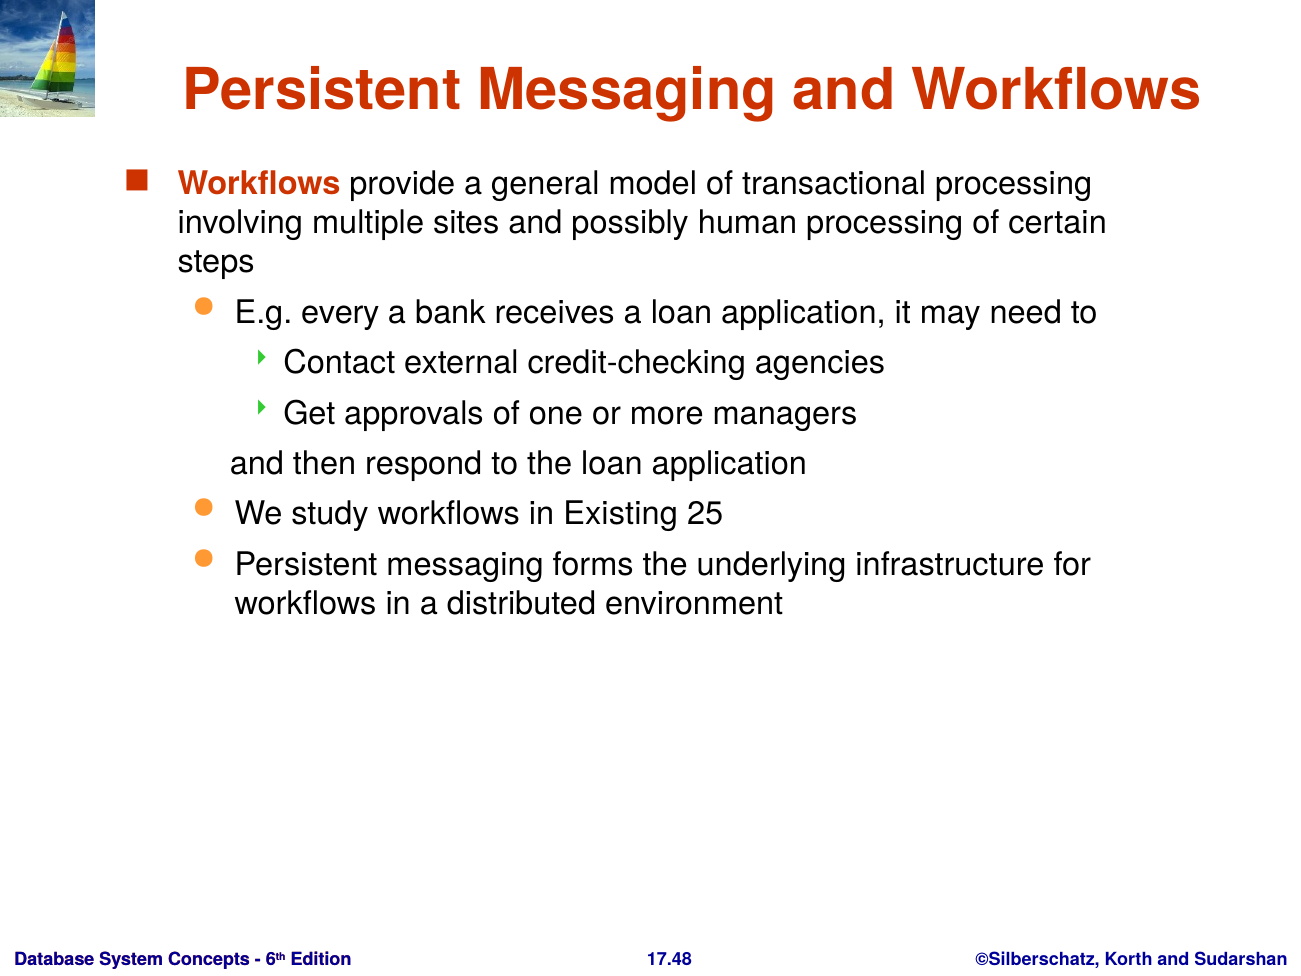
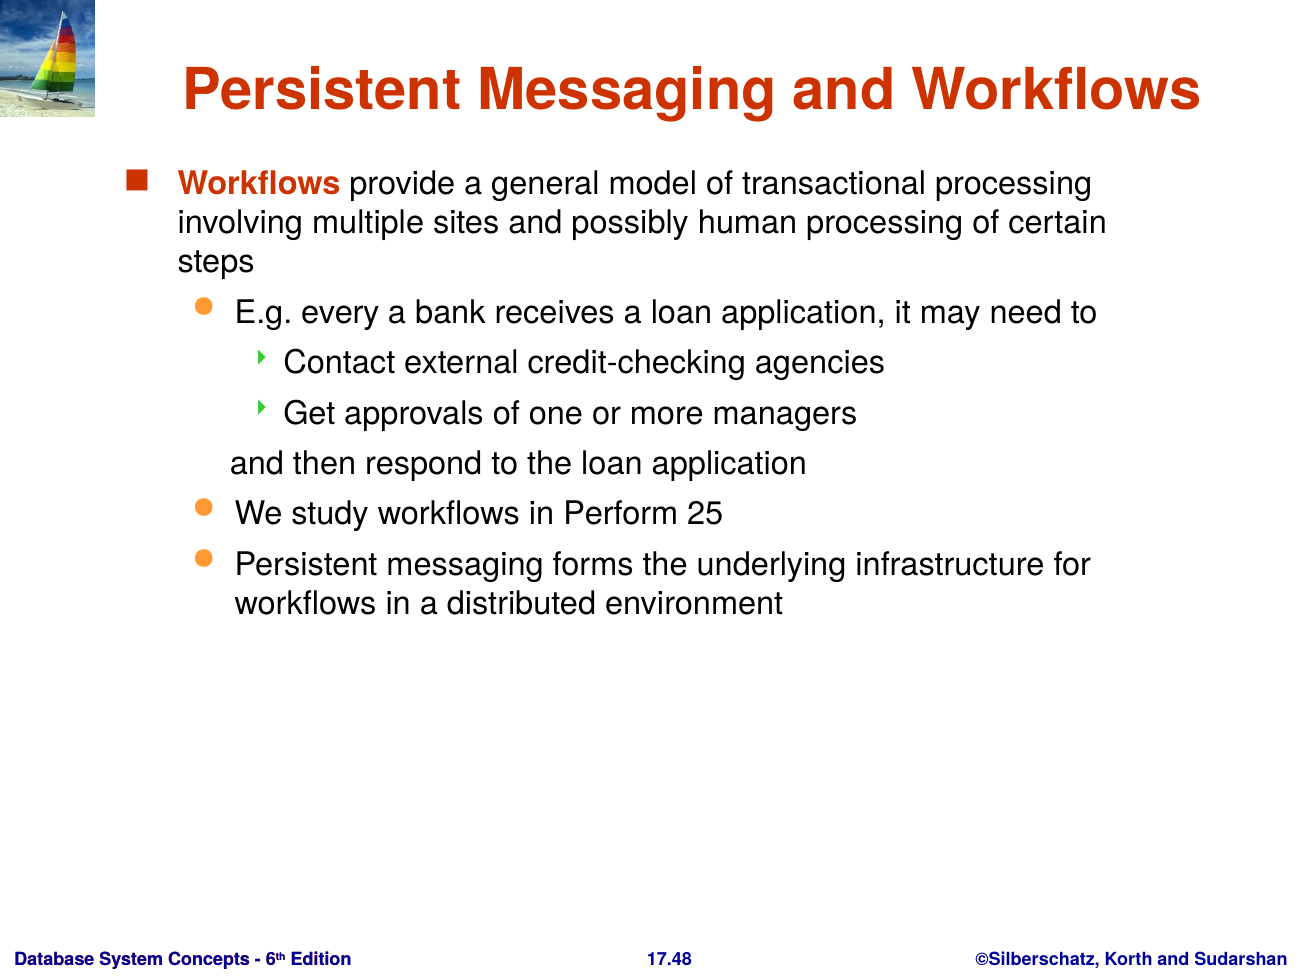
Existing: Existing -> Perform (621, 514)
